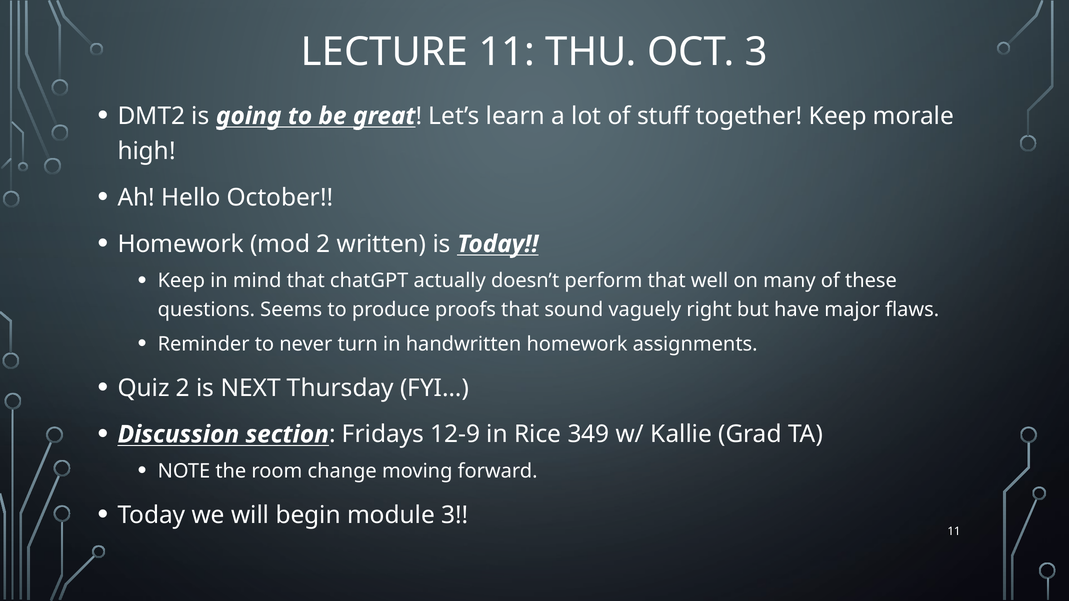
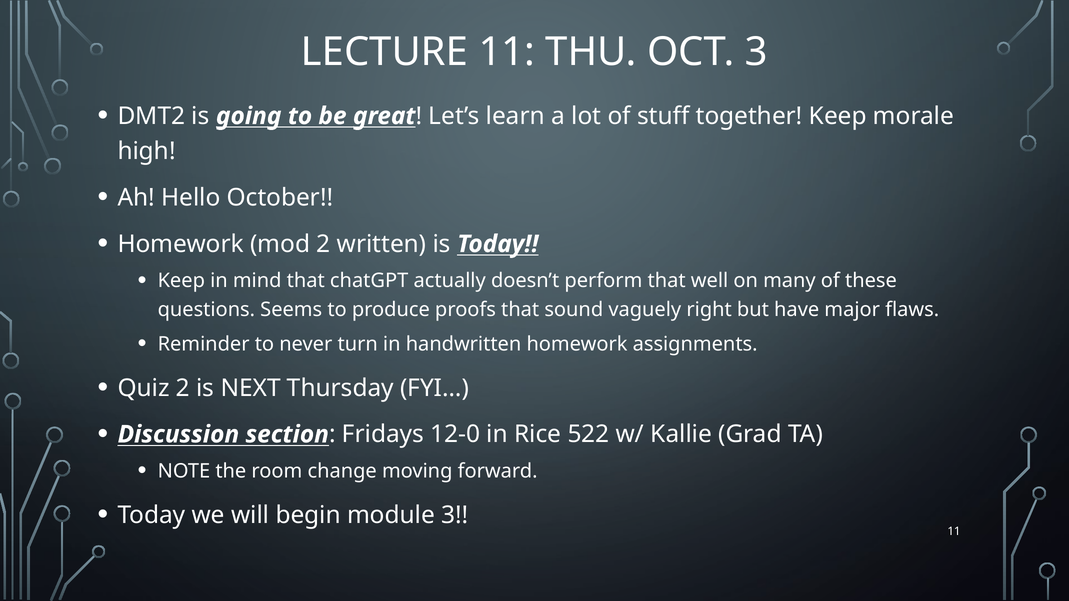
12-9: 12-9 -> 12-0 (455, 435)
349: 349 -> 522 (589, 435)
